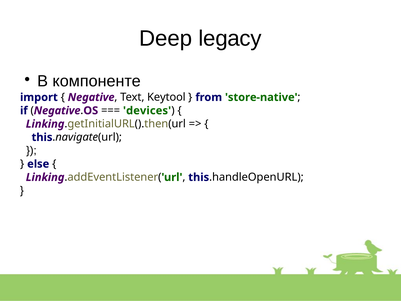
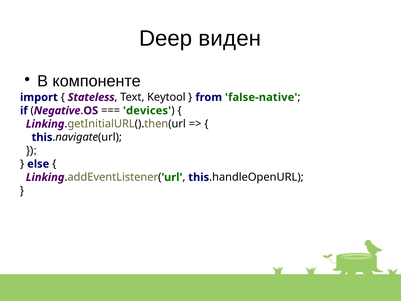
legacy: legacy -> виден (230, 39)
Negative: Negative -> Stateless (91, 97)
store-native: store-native -> false-native (261, 97)
